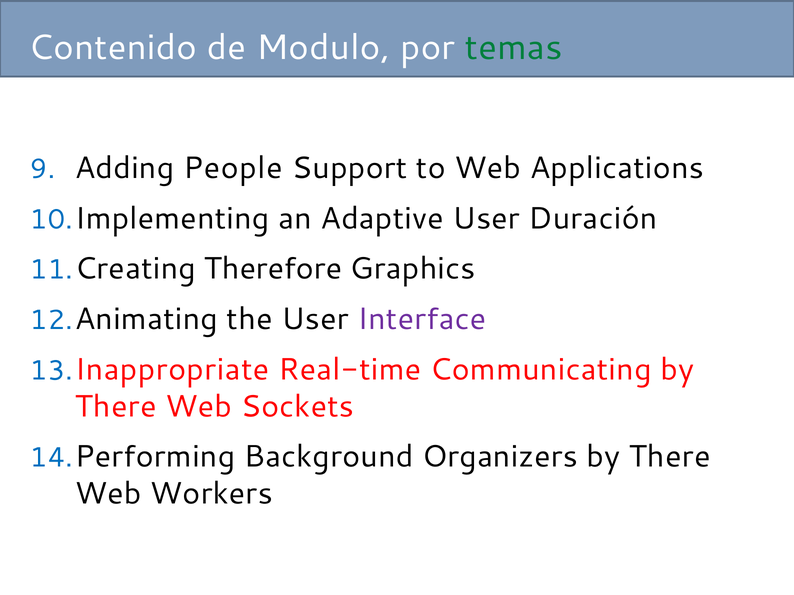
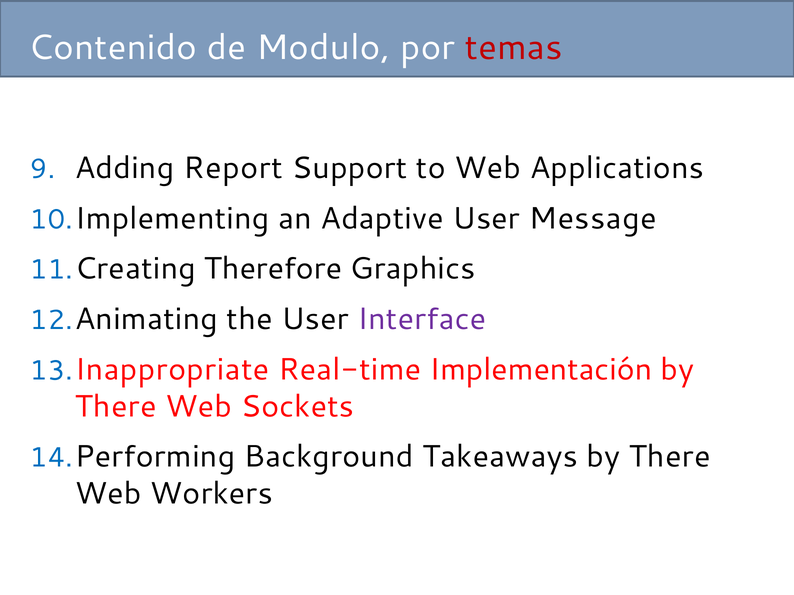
temas colour: green -> red (514, 48)
People: People -> Report (233, 168)
Duración: Duración -> Message (593, 219)
Communicating: Communicating -> Implementación (541, 370)
Organizers: Organizers -> Takeaways (500, 457)
